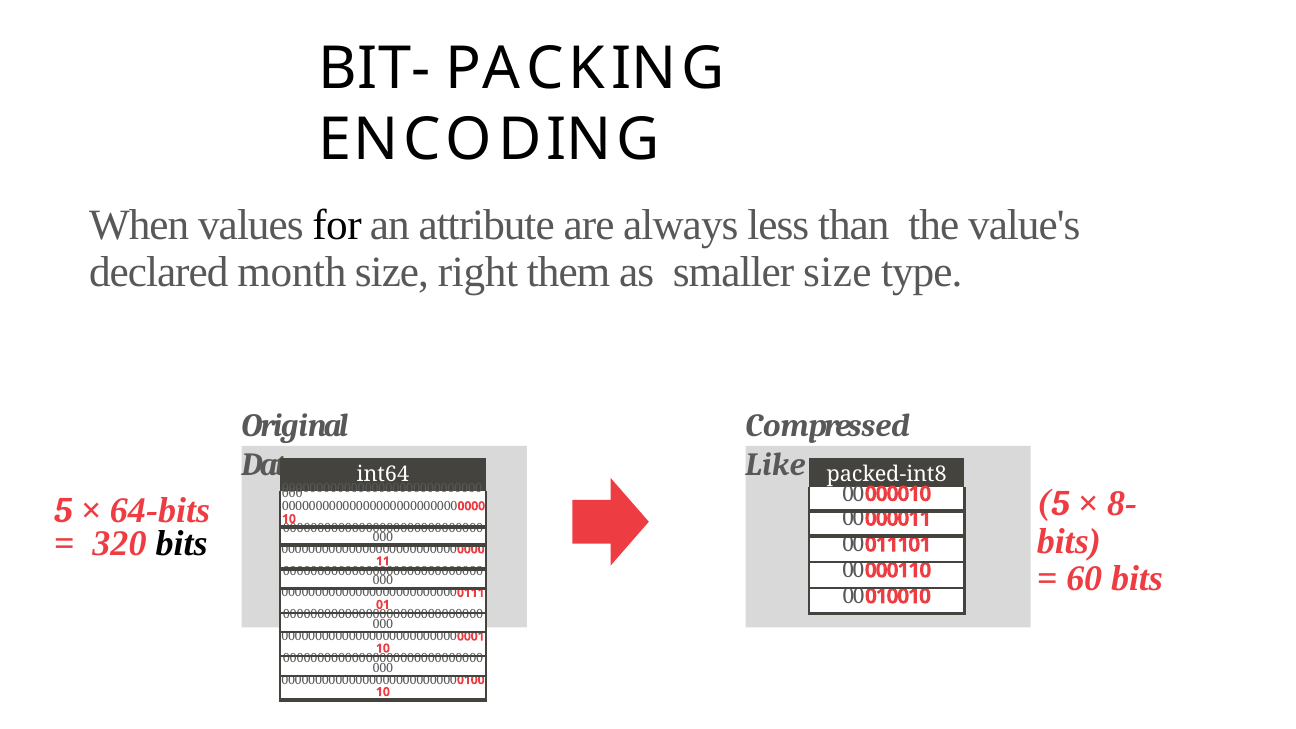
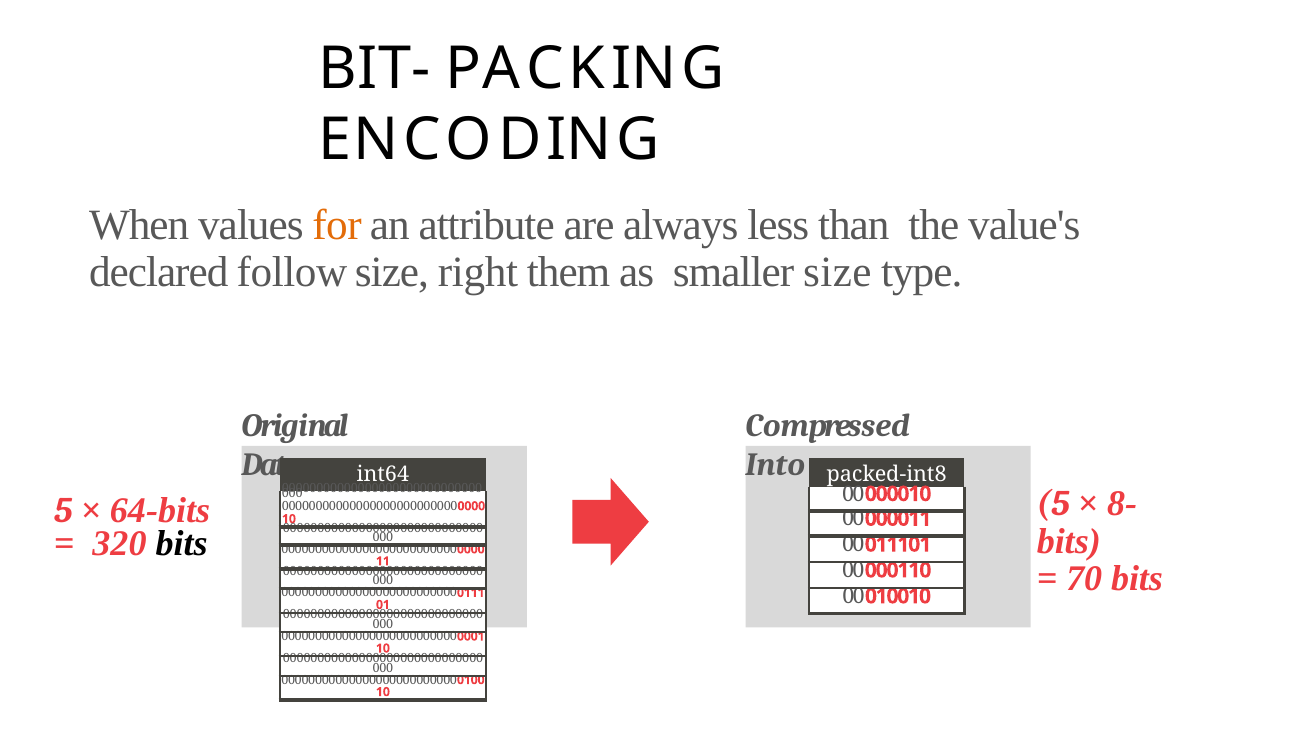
for colour: black -> orange (337, 225)
month: month -> follow (292, 272)
Like: Like -> Into (775, 465)
60: 60 -> 70 (1084, 579)
